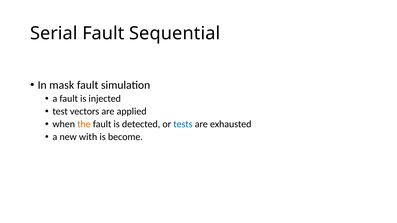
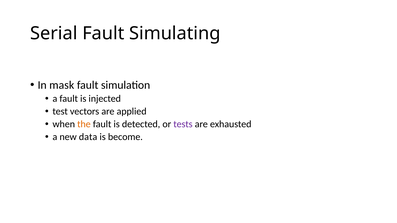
Sequential: Sequential -> Simulating (175, 33)
tests colour: blue -> purple (183, 124)
with: with -> data (88, 137)
